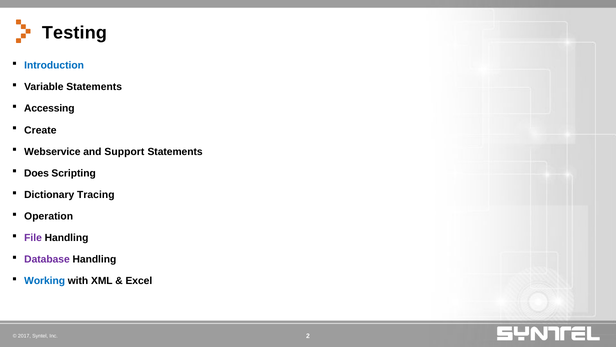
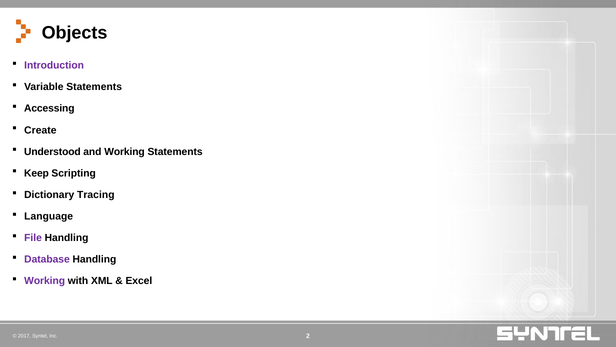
Testing: Testing -> Objects (75, 33)
Introduction colour: blue -> purple (54, 65)
Webservice: Webservice -> Understood (52, 151)
and Support: Support -> Working (125, 151)
Does: Does -> Keep (36, 173)
Operation: Operation -> Language (49, 216)
Working colour: blue -> purple (45, 281)
